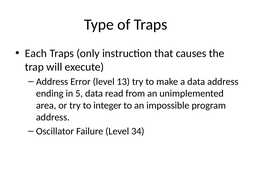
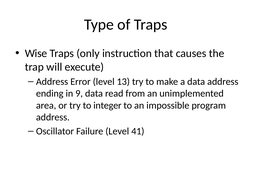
Each: Each -> Wise (36, 53)
5: 5 -> 9 (79, 94)
34: 34 -> 41 (138, 131)
